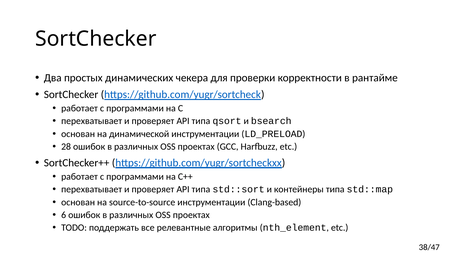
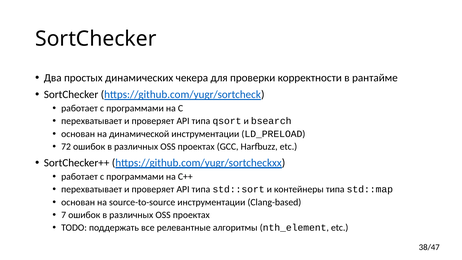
28: 28 -> 72 (66, 147)
6: 6 -> 7 (64, 215)
